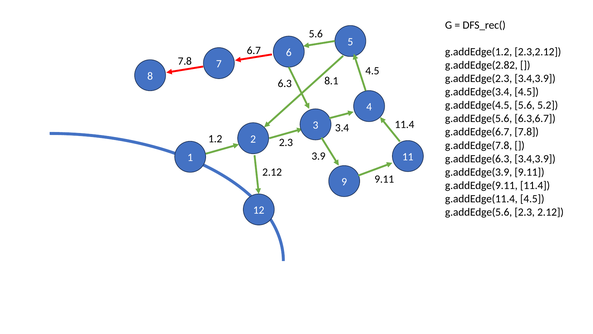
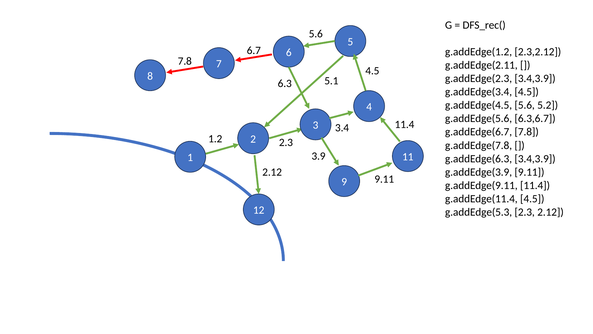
g.addEdge(2.82: g.addEdge(2.82 -> g.addEdge(2.11 (481, 65)
8.1: 8.1 -> 5.1 (331, 81)
g.addEdge(5.6: g.addEdge(5.6 -> g.addEdge(5.3 (479, 212)
